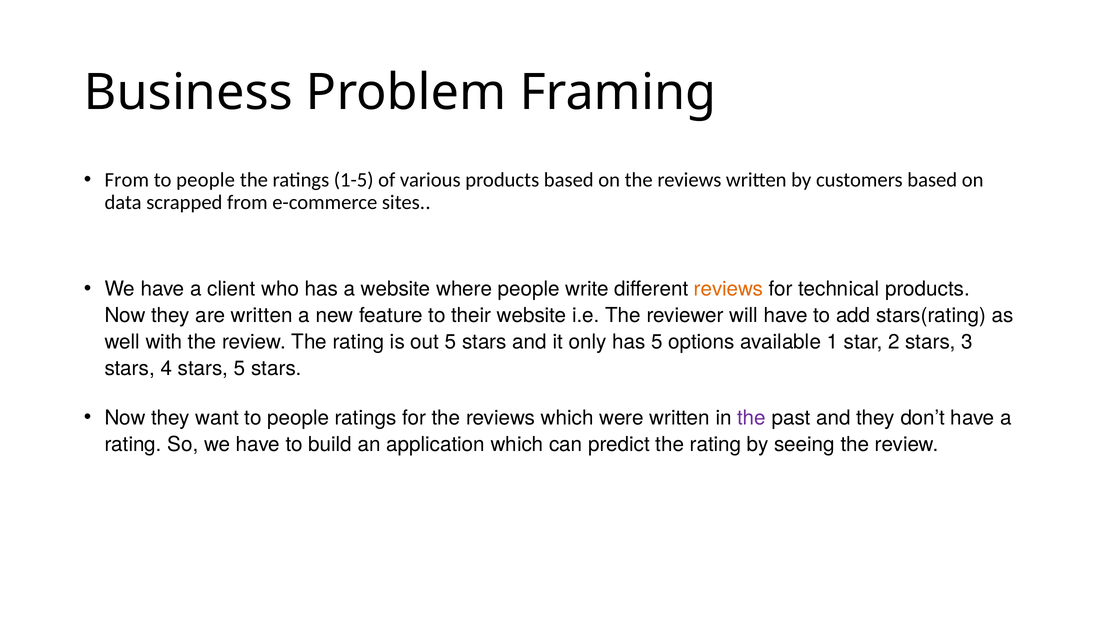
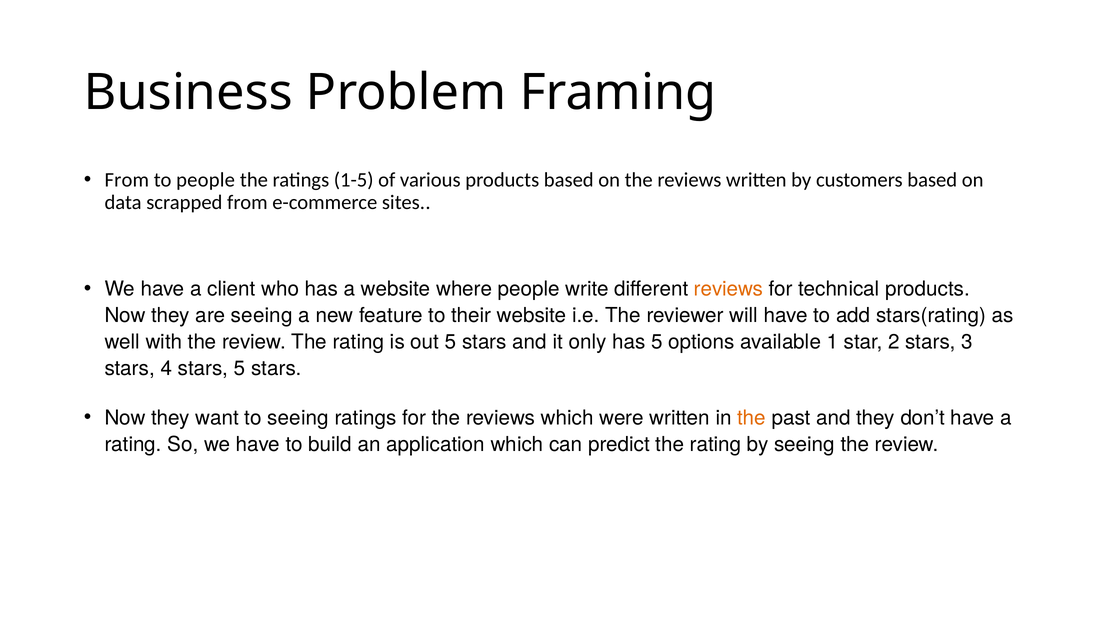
are written: written -> seeing (262, 316)
want to people: people -> seeing (298, 418)
the colour: purple -> orange (752, 418)
